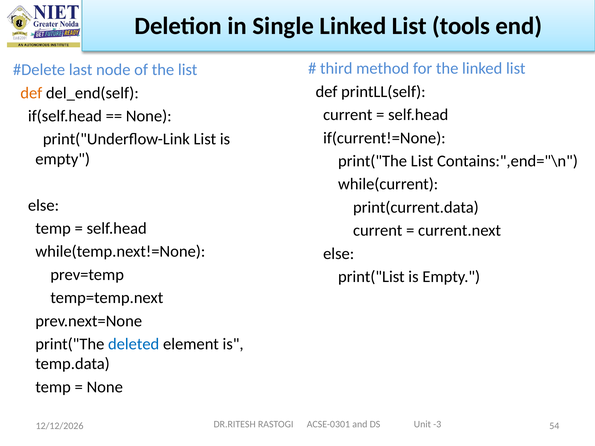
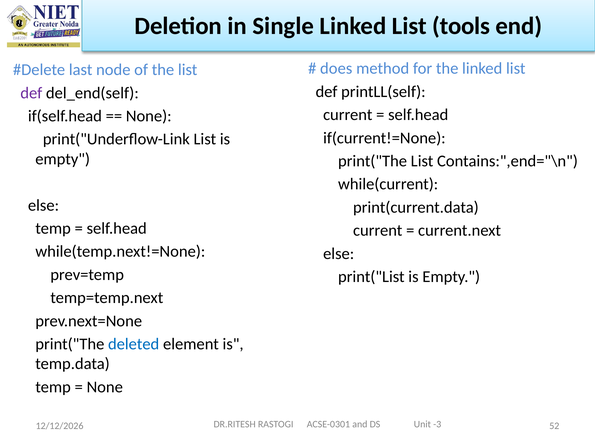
third: third -> does (336, 69)
def colour: orange -> purple (31, 93)
54: 54 -> 52 (554, 426)
